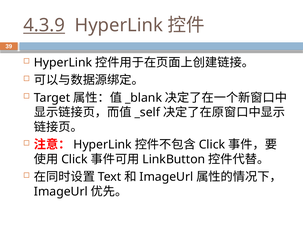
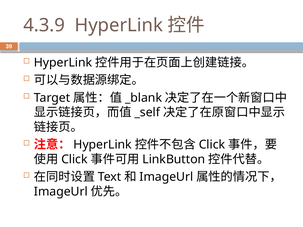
4.3.9 underline: present -> none (44, 25)
